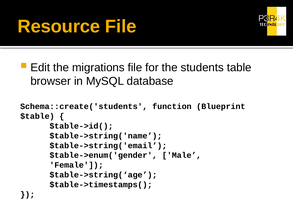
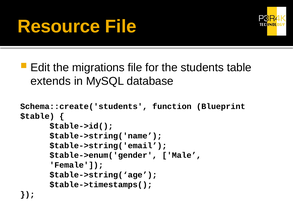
browser: browser -> extends (51, 81)
